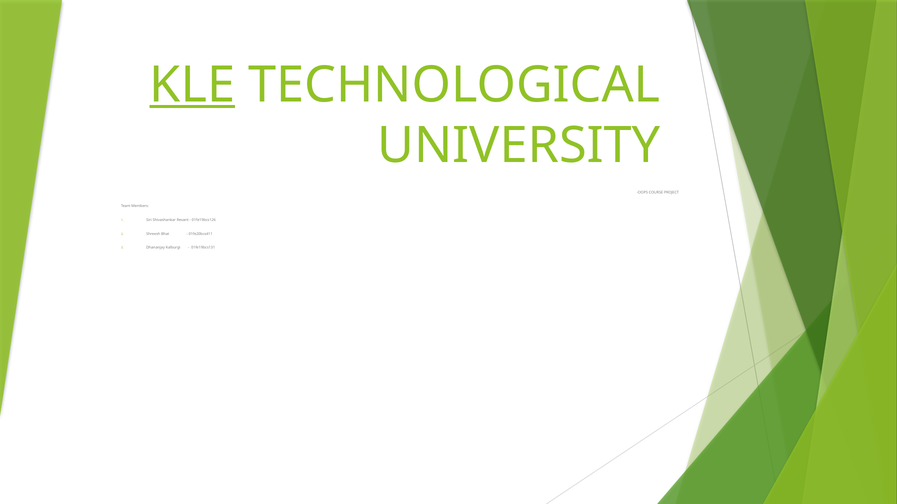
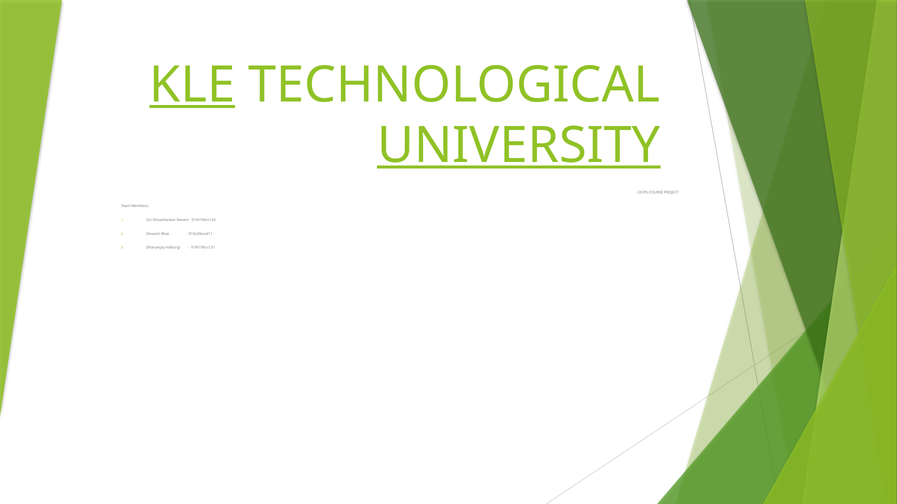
UNIVERSITY underline: none -> present (519, 146)
